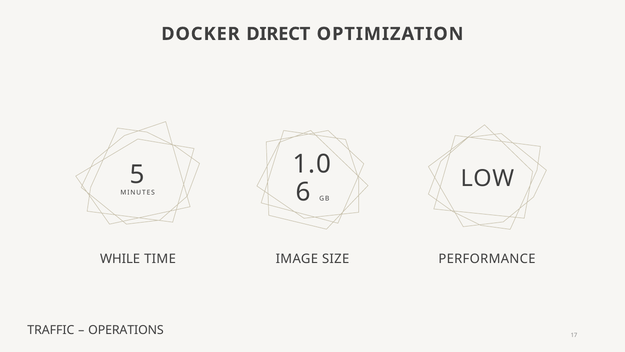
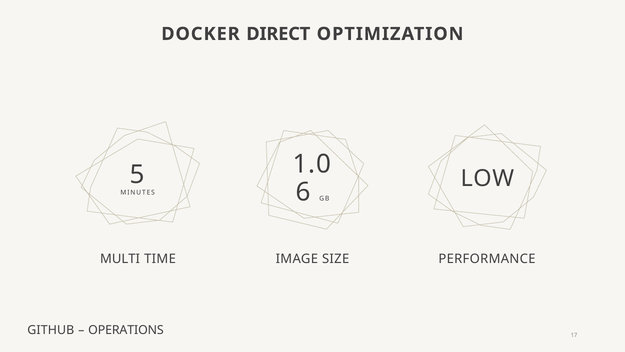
WHILE: WHILE -> MULTI (120, 258)
TRAFFIC: TRAFFIC -> GITHUB (51, 330)
